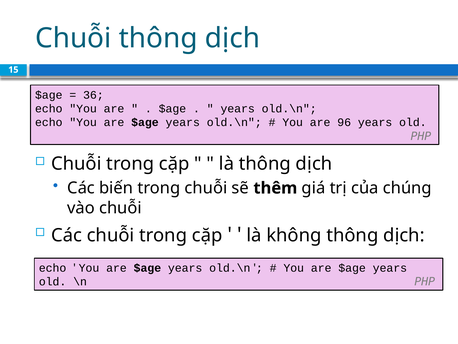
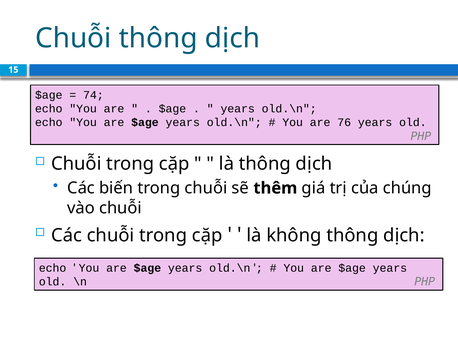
36: 36 -> 74 (93, 95)
96: 96 -> 76 (344, 122)
